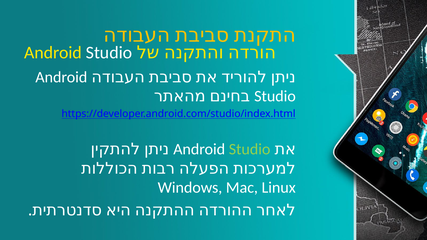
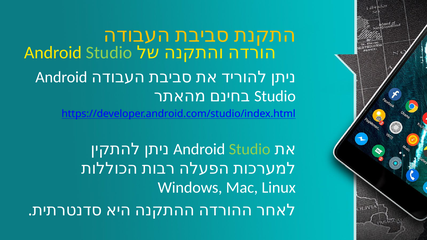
Studio colour: white -> light green (109, 53)
